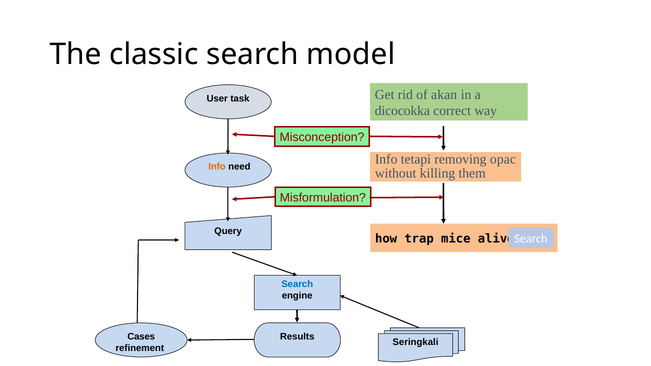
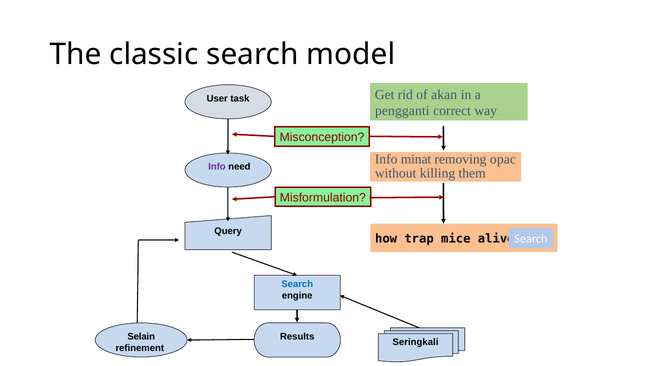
dicocokka: dicocokka -> pengganti (402, 111)
tetapi: tetapi -> minat (416, 159)
Info colour: orange -> purple (217, 167)
Cases: Cases -> Selain (141, 337)
